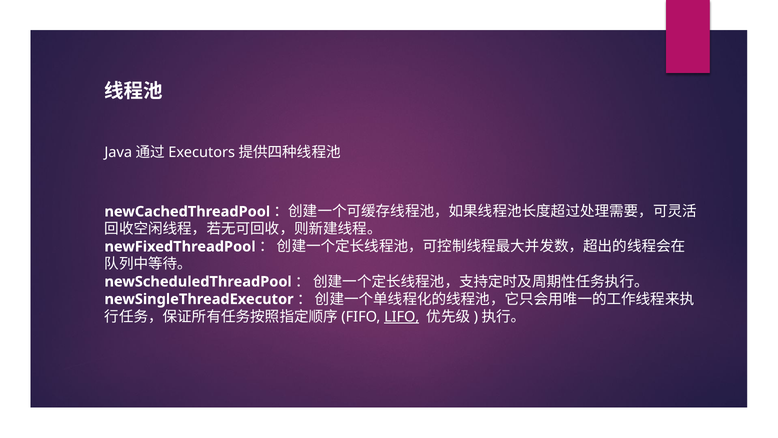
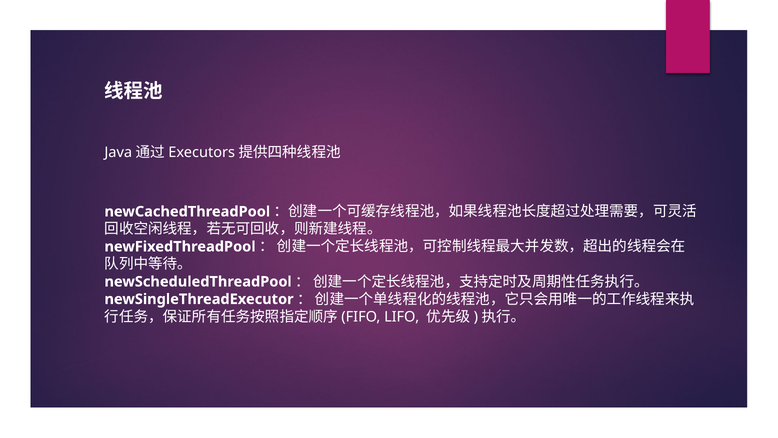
LIFO underline: present -> none (402, 316)
